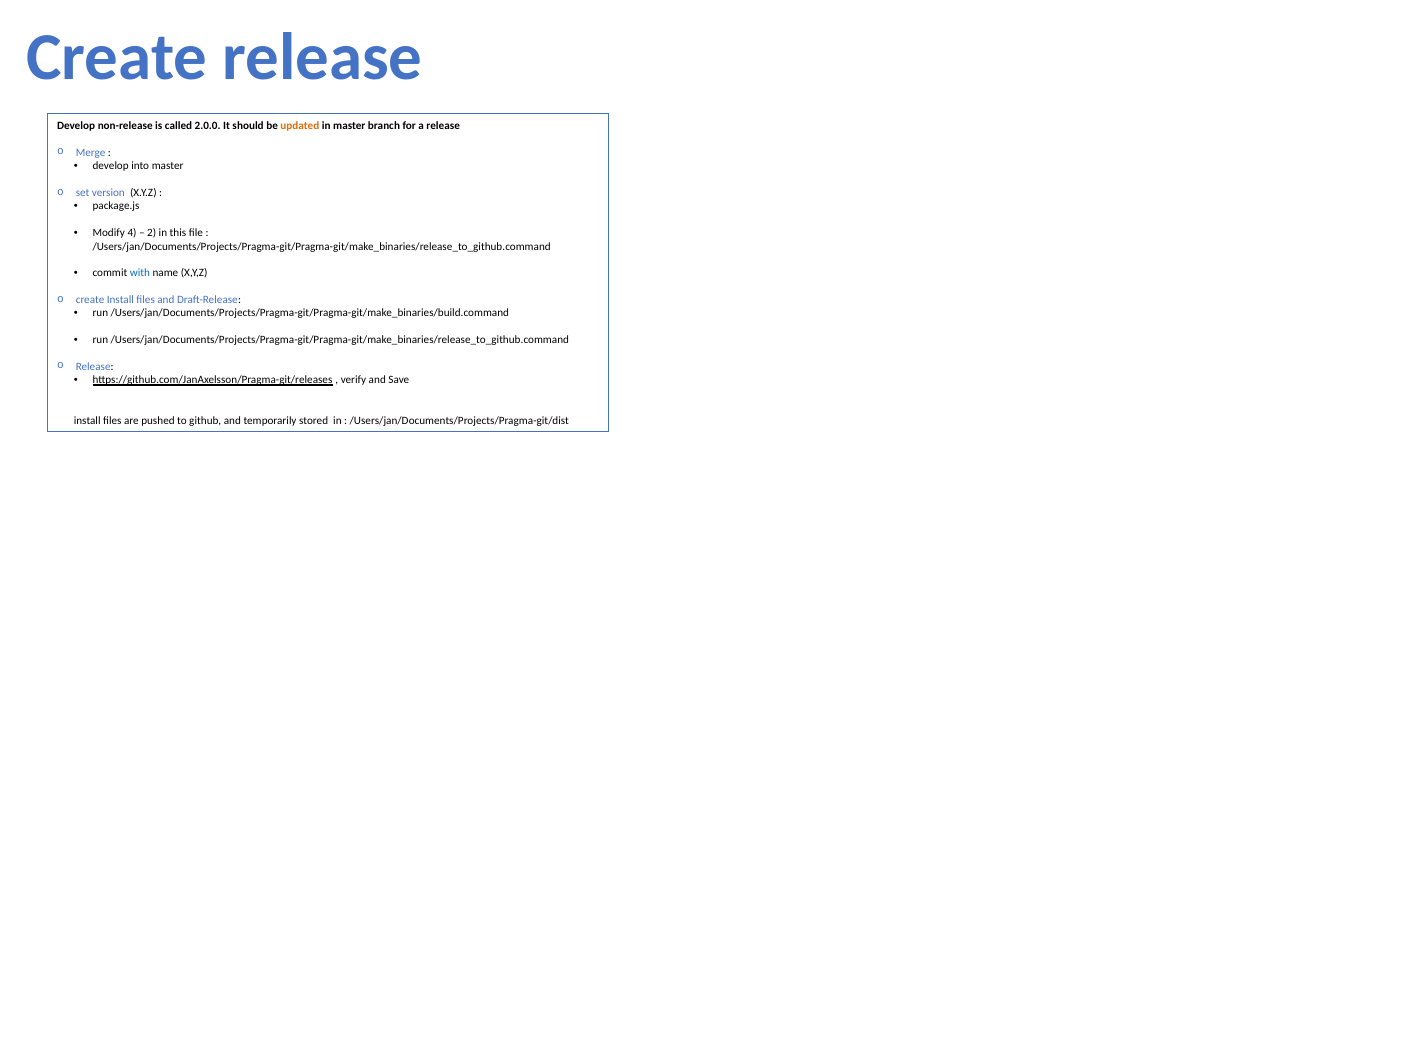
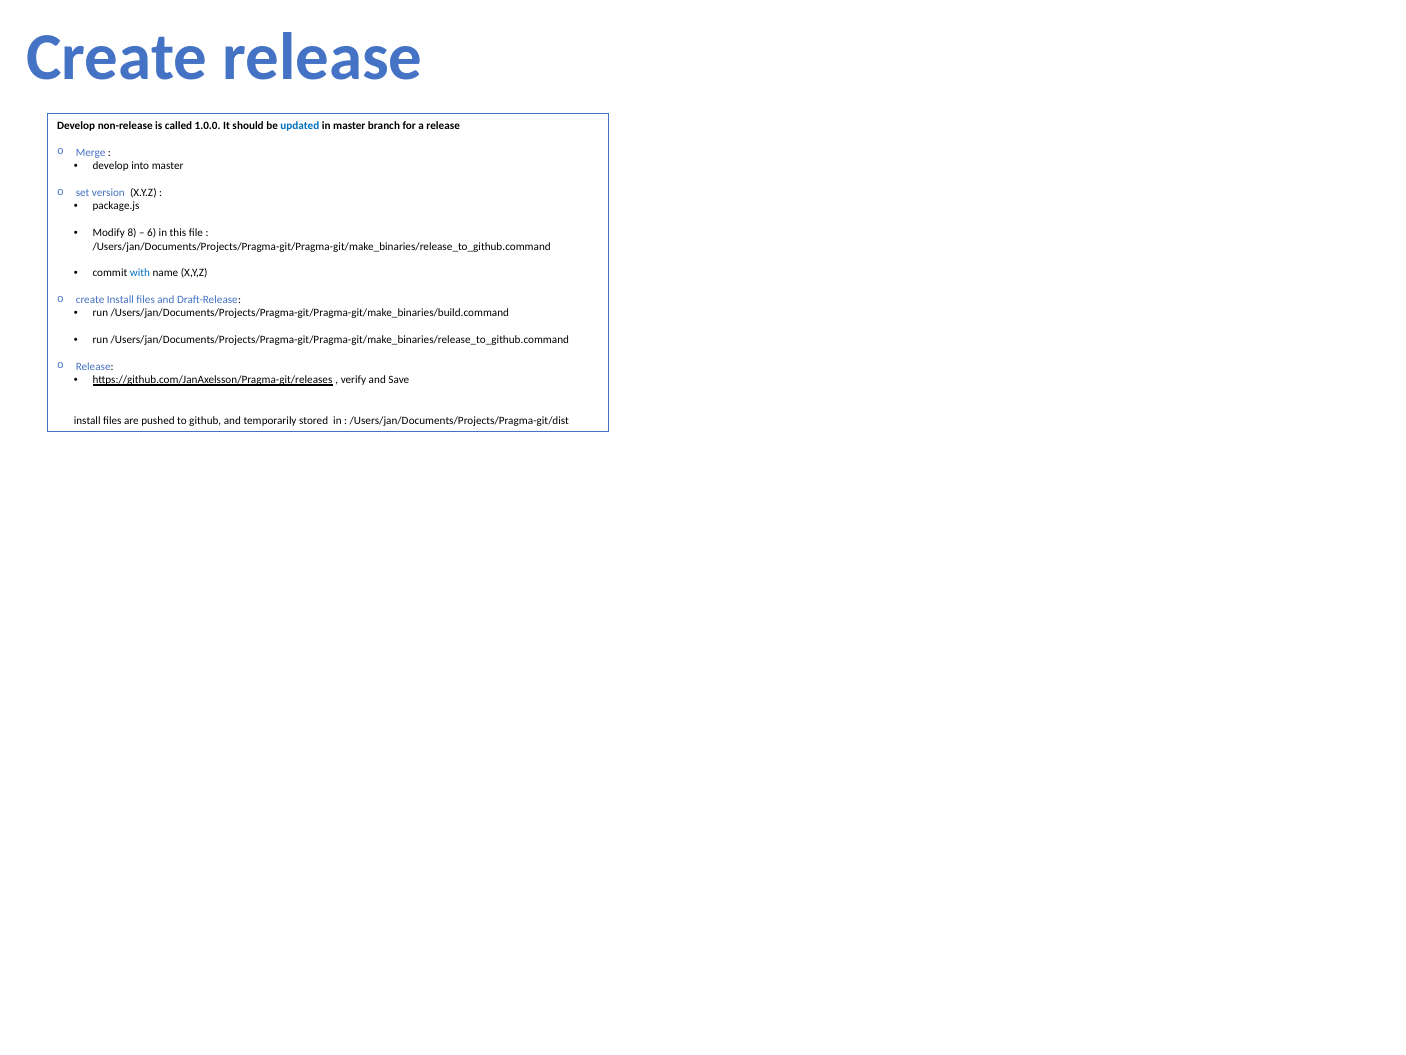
2.0.0: 2.0.0 -> 1.0.0 (208, 126)
updated colour: orange -> blue (300, 126)
4: 4 -> 8 (132, 233)
2: 2 -> 6 (152, 233)
